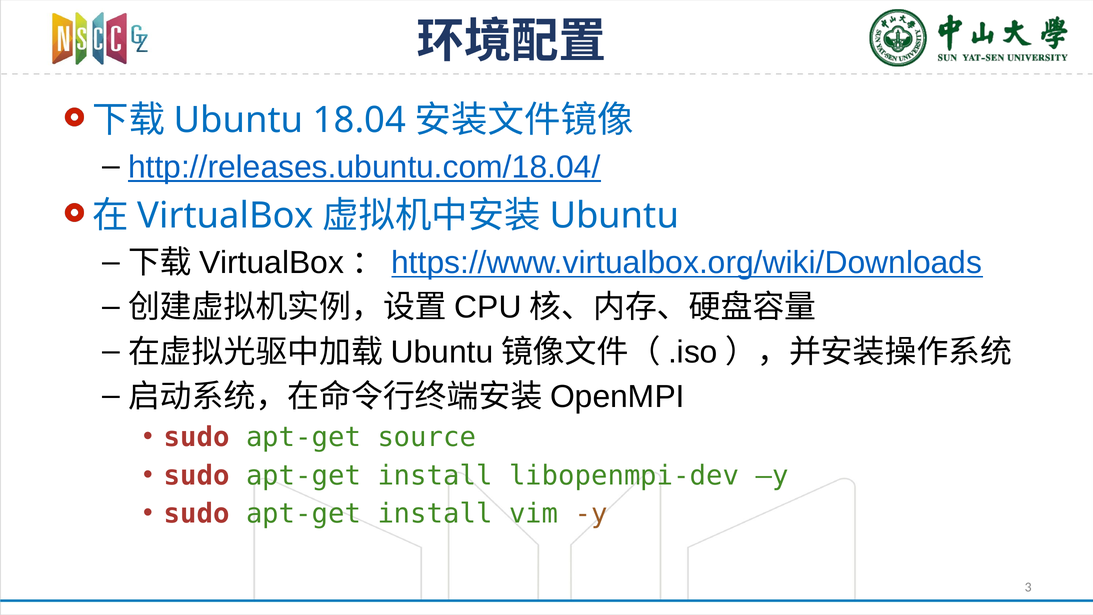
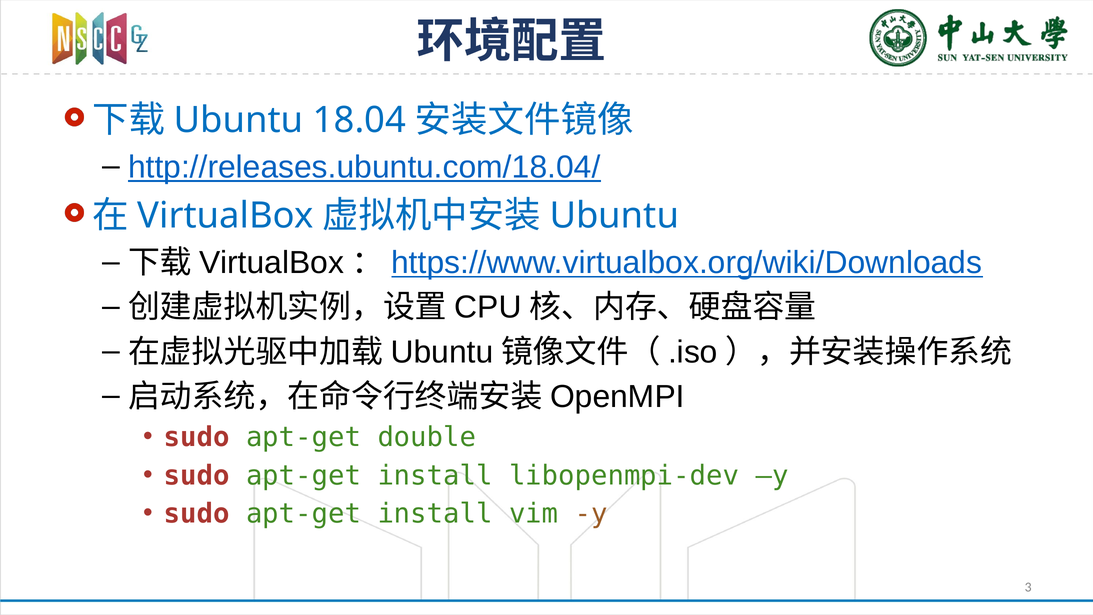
source: source -> double (427, 437)
